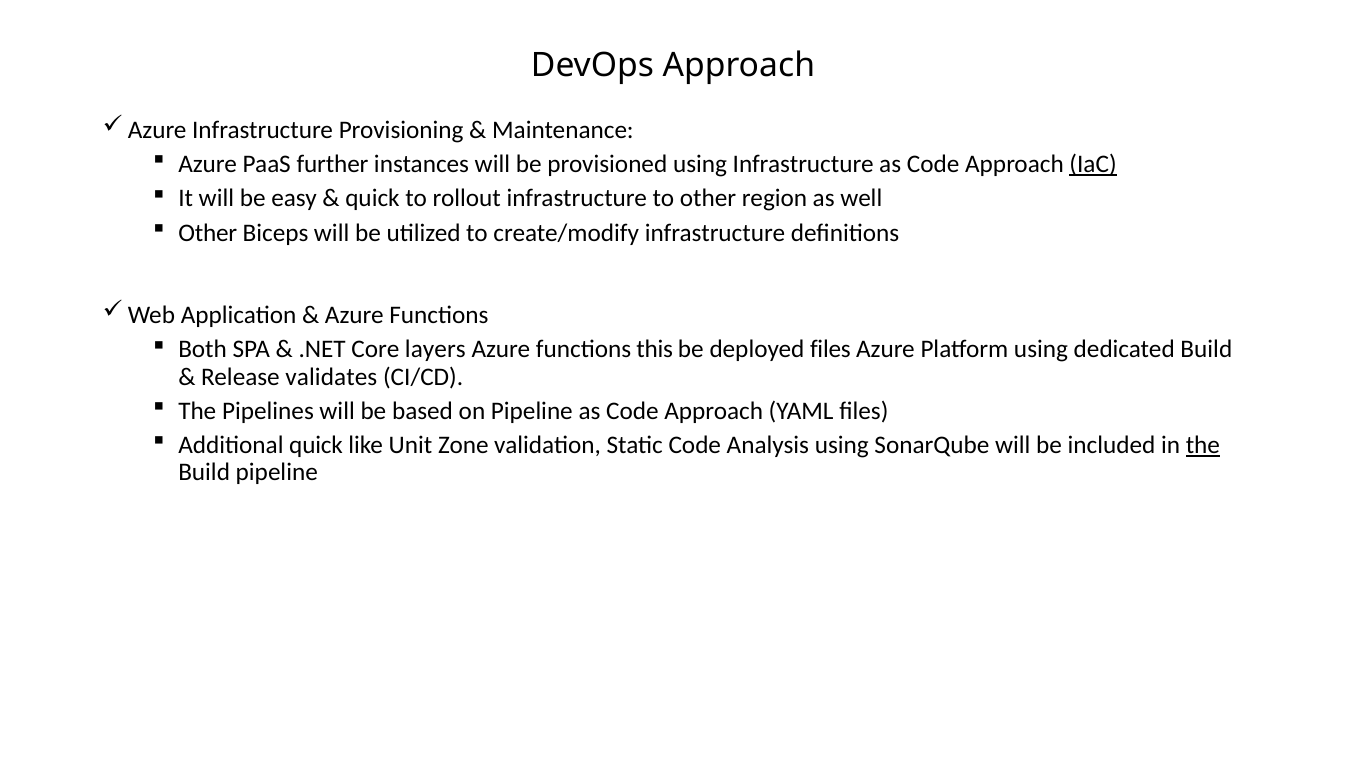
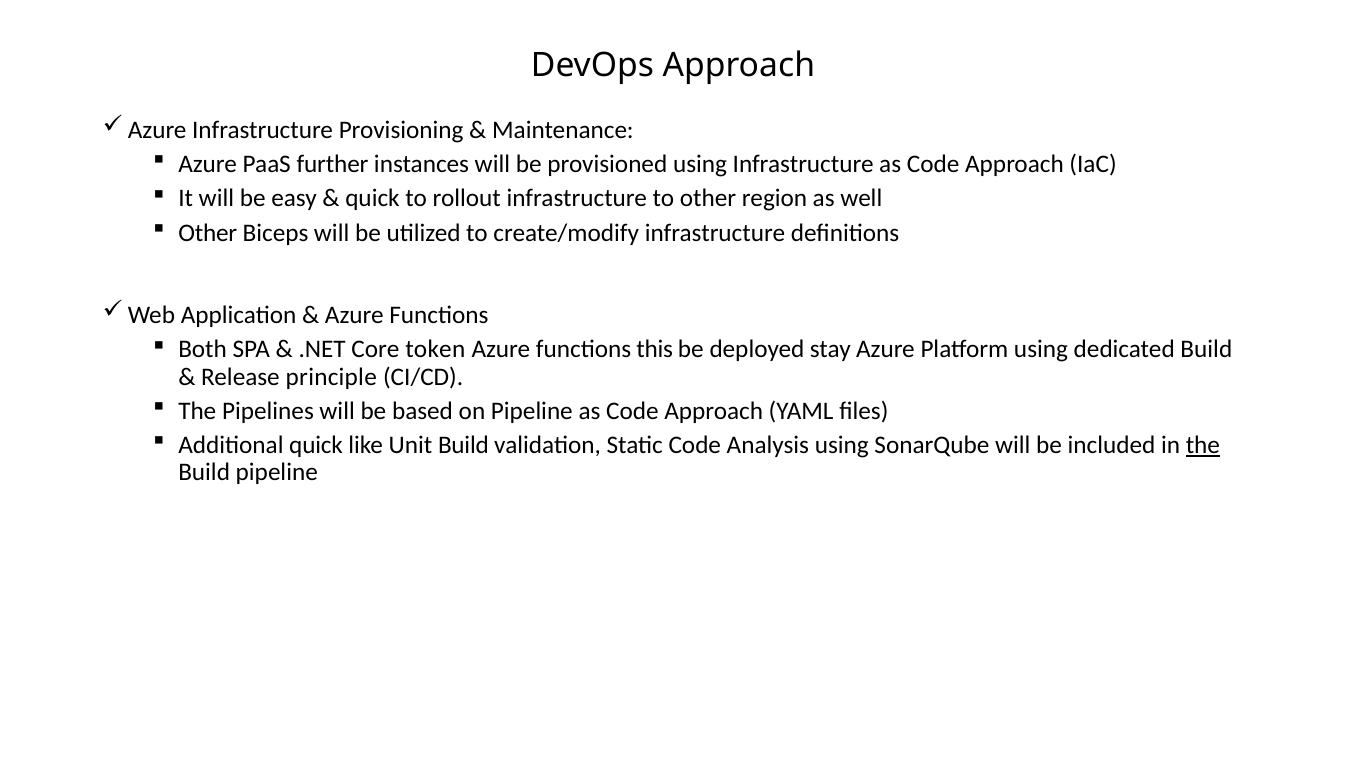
IaC underline: present -> none (1093, 164)
layers: layers -> token (435, 350)
deployed files: files -> stay (830, 350)
validates: validates -> principle (331, 377)
Unit Zone: Zone -> Build (463, 445)
